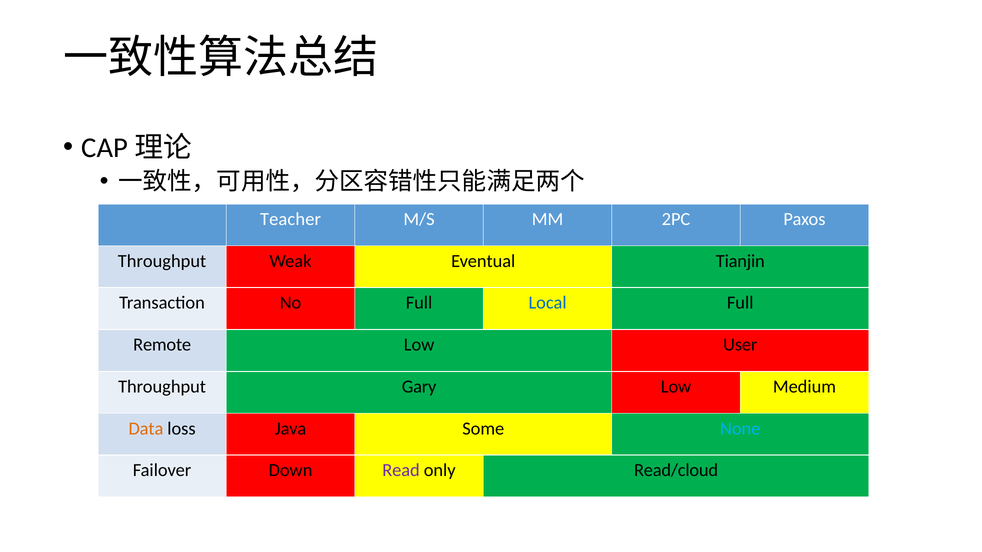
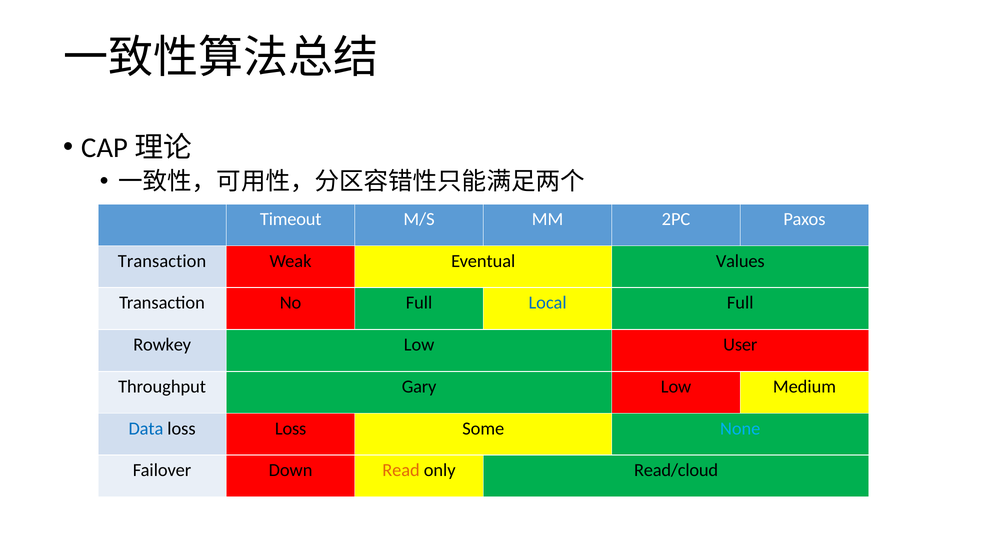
Teacher: Teacher -> Timeout (291, 219)
Throughput: Throughput -> Transaction (162, 261)
Tianjin: Tianjin -> Values (740, 261)
Remote: Remote -> Rowkey (162, 345)
Data colour: orange -> blue (146, 429)
loss Java: Java -> Loss (291, 429)
Read colour: purple -> orange (401, 471)
